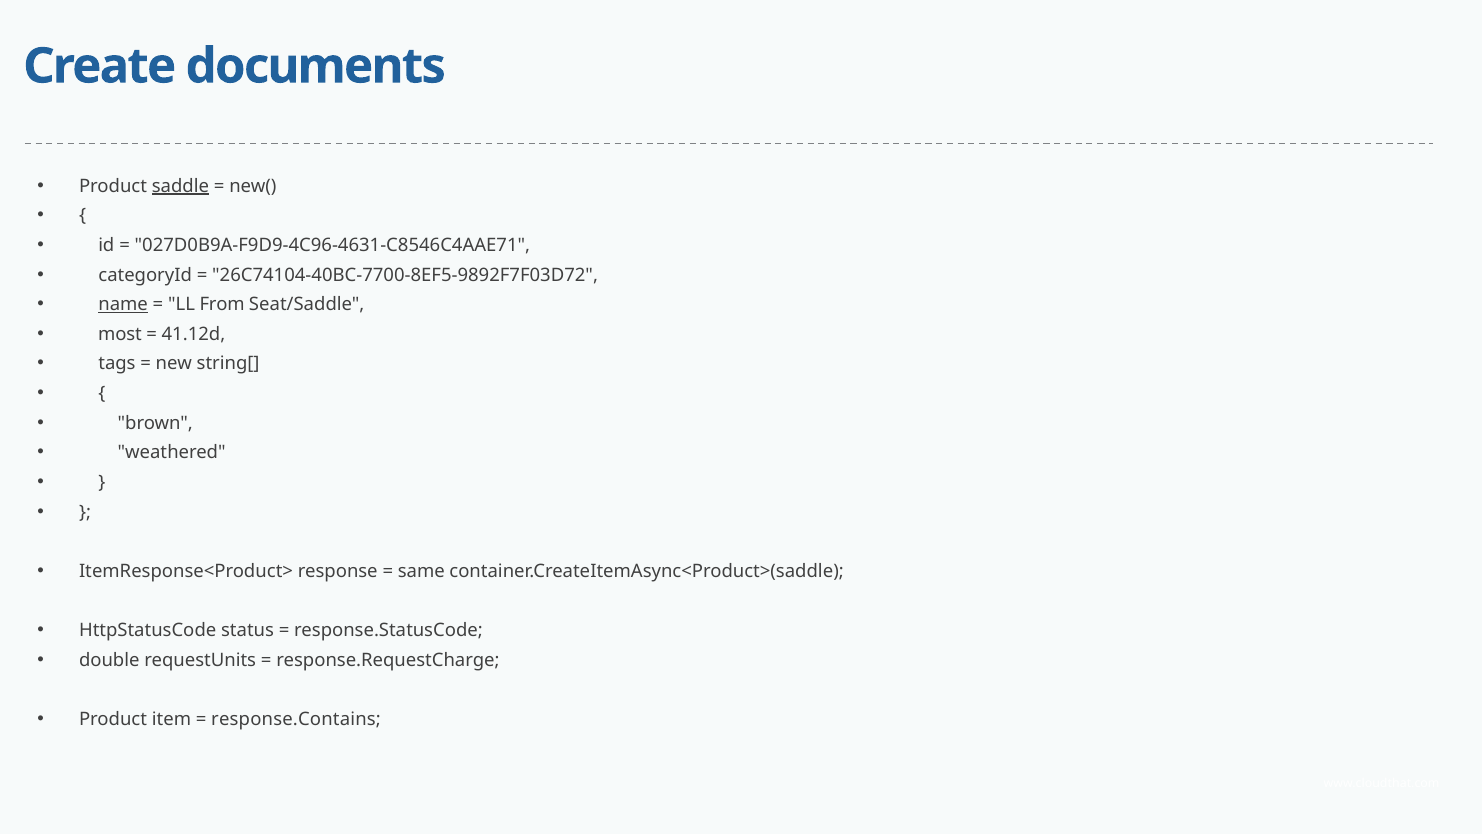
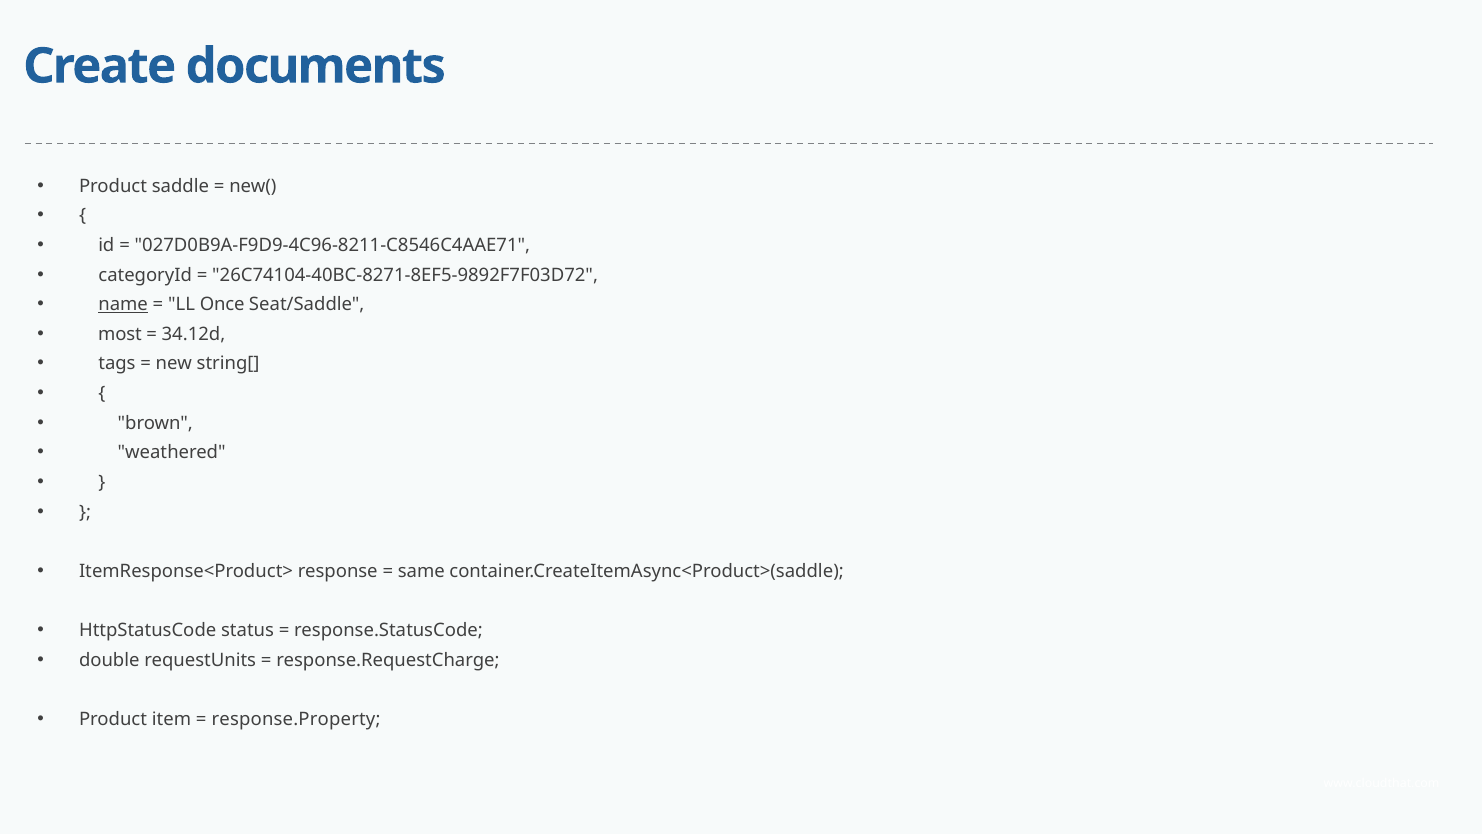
saddle underline: present -> none (180, 186)
027D0B9A-F9D9-4C96-4631-C8546C4AAE71: 027D0B9A-F9D9-4C96-4631-C8546C4AAE71 -> 027D0B9A-F9D9-4C96-8211-C8546C4AAE71 (332, 245)
26C74104-40BC-7700-8EF5-9892F7F03D72: 26C74104-40BC-7700-8EF5-9892F7F03D72 -> 26C74104-40BC-8271-8EF5-9892F7F03D72 (405, 275)
From: From -> Once (222, 304)
41.12d: 41.12d -> 34.12d (193, 334)
response.Contains: response.Contains -> response.Property (296, 719)
